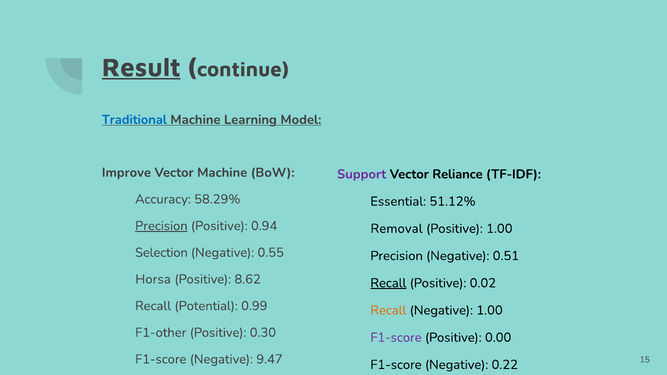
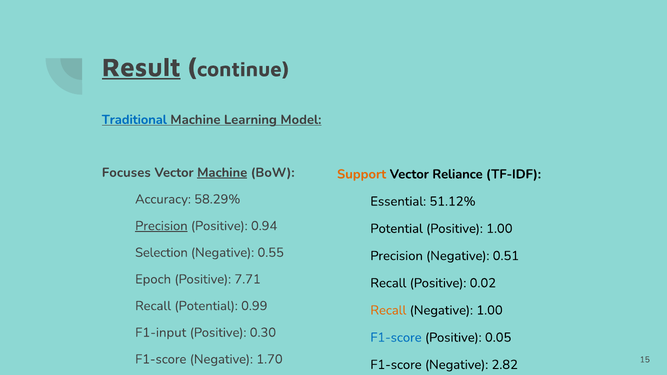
Improve: Improve -> Focuses (126, 173)
Machine underline: none -> present (222, 173)
Support colour: purple -> orange (362, 174)
Removal: Removal -> Potential (397, 229)
Horsa: Horsa -> Epoch (153, 279)
8.62: 8.62 -> 7.71 (248, 279)
Recall underline: present -> none (388, 283)
F1-other: F1-other -> F1-input (161, 333)
F1-score colour: purple -> blue (396, 338)
0.00: 0.00 -> 0.05 (498, 338)
9.47: 9.47 -> 1.70 (269, 359)
0.22: 0.22 -> 2.82 (505, 365)
